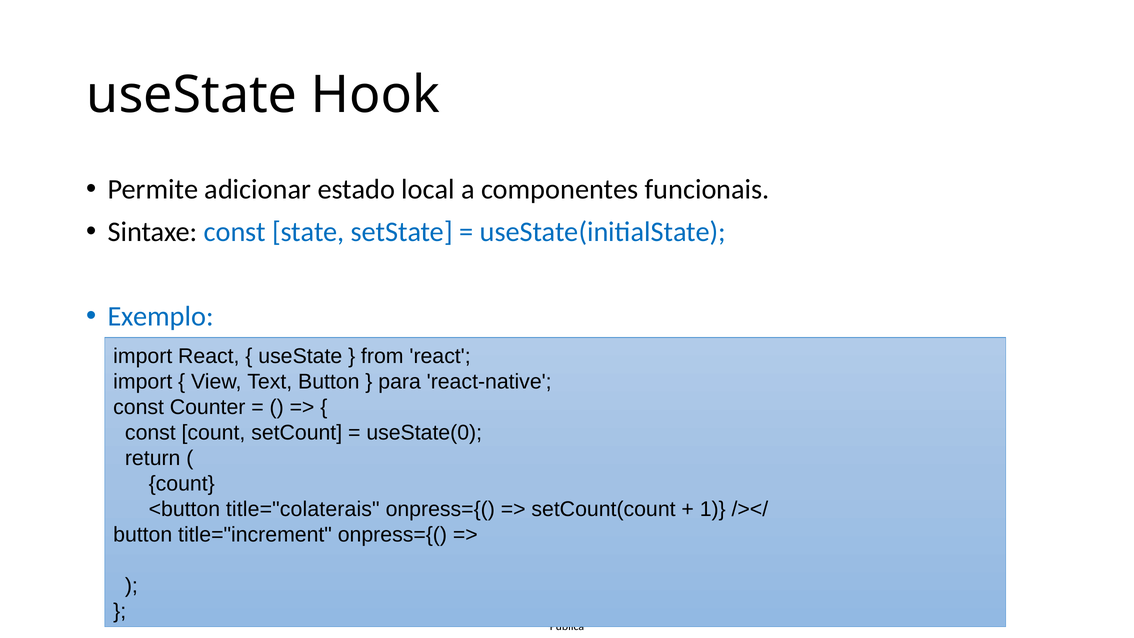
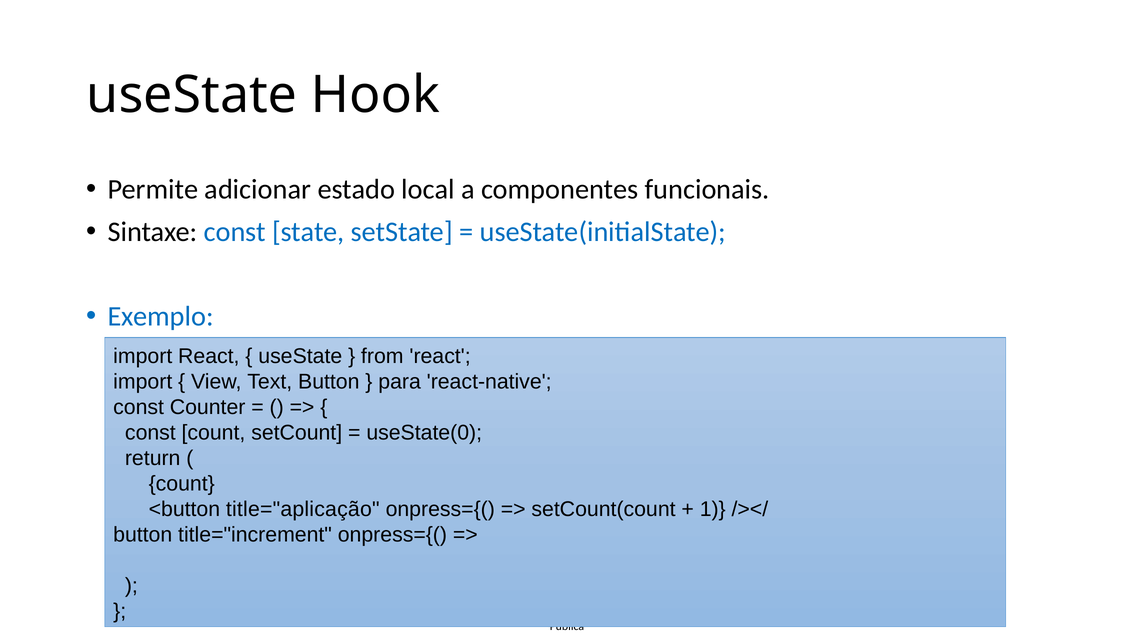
title="colaterais: title="colaterais -> title="aplicação (303, 509)
